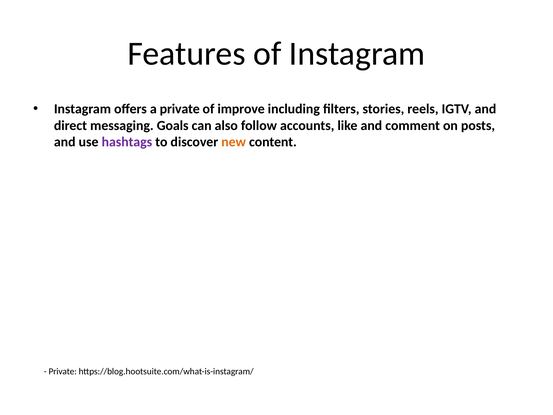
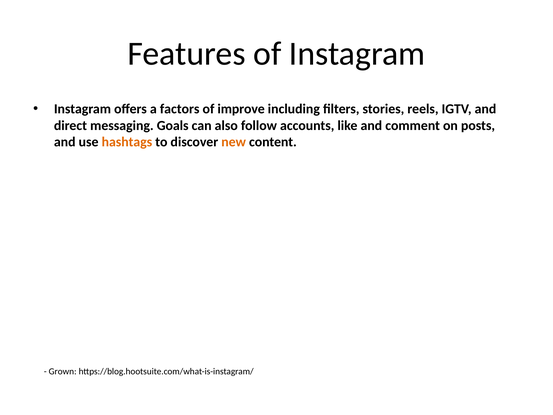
a private: private -> factors (180, 109)
hashtags colour: purple -> orange (127, 142)
Private: Private -> Grown (63, 371)
